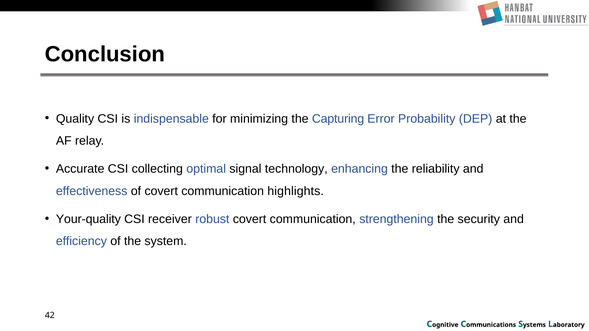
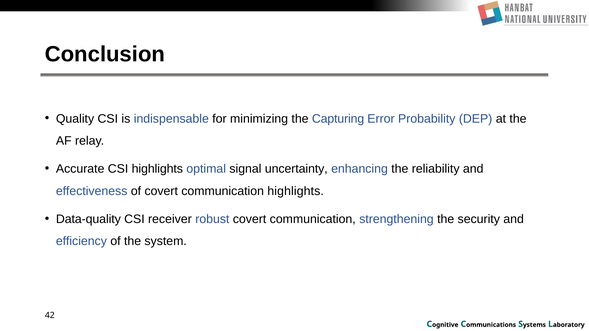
CSI collecting: collecting -> highlights (157, 169)
technology: technology -> uncertainty (296, 169)
Your-quality: Your-quality -> Data-quality (88, 219)
